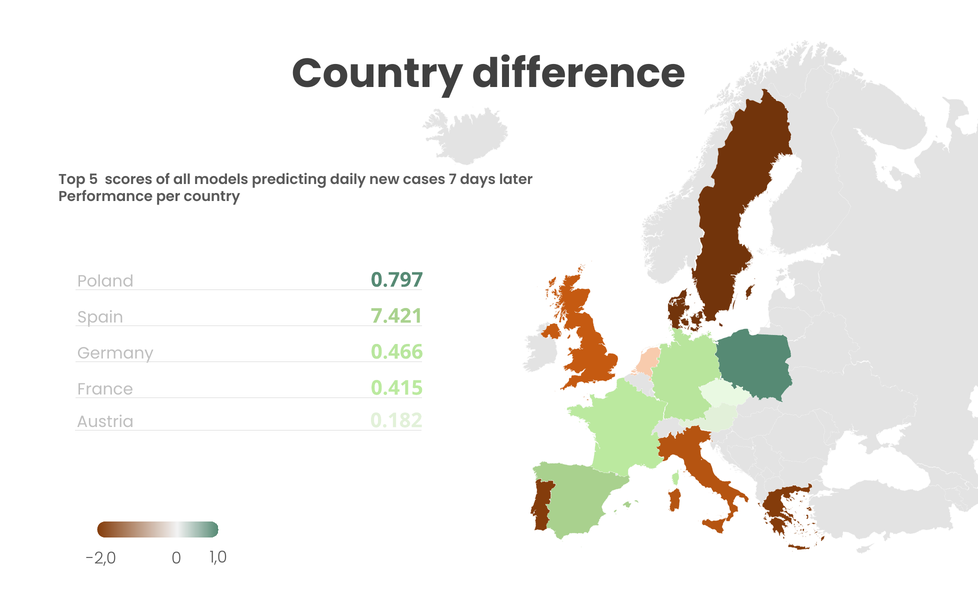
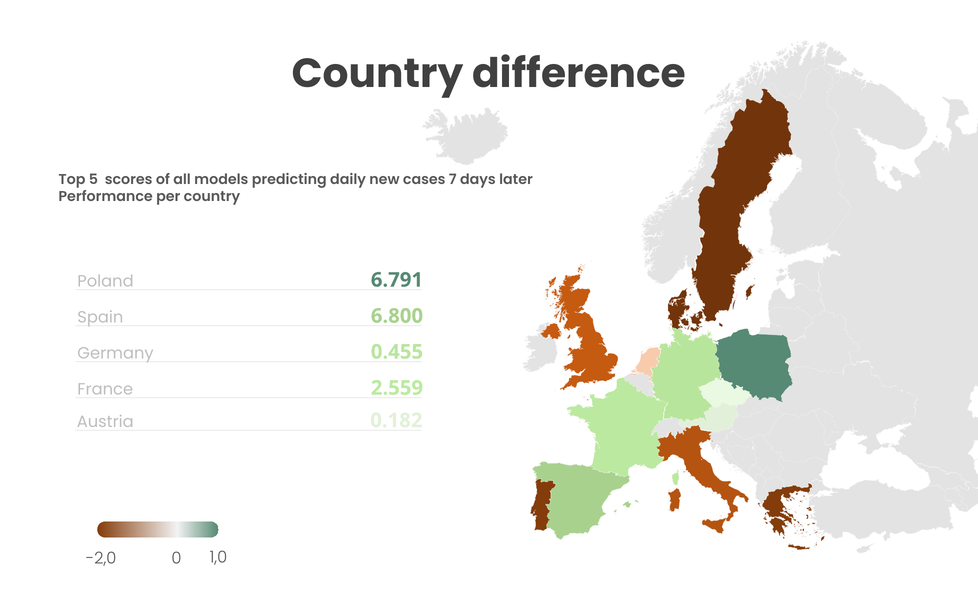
0.797: 0.797 -> 6.791 (397, 280)
7.421: 7.421 -> 6.800 (397, 316)
0.466: 0.466 -> 0.455 (397, 352)
0.415: 0.415 -> 2.559 (397, 388)
